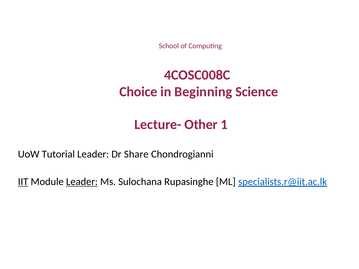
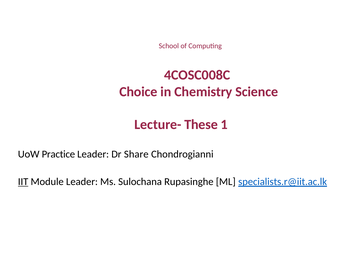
Beginning: Beginning -> Chemistry (203, 92)
Other: Other -> These (201, 125)
Tutorial: Tutorial -> Practice (58, 154)
Leader underline: present -> none (82, 182)
